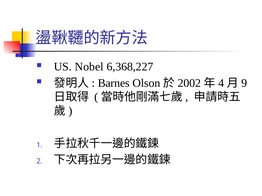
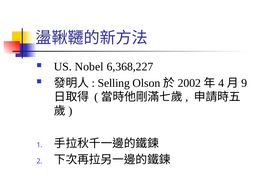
Barnes: Barnes -> Selling (114, 83)
